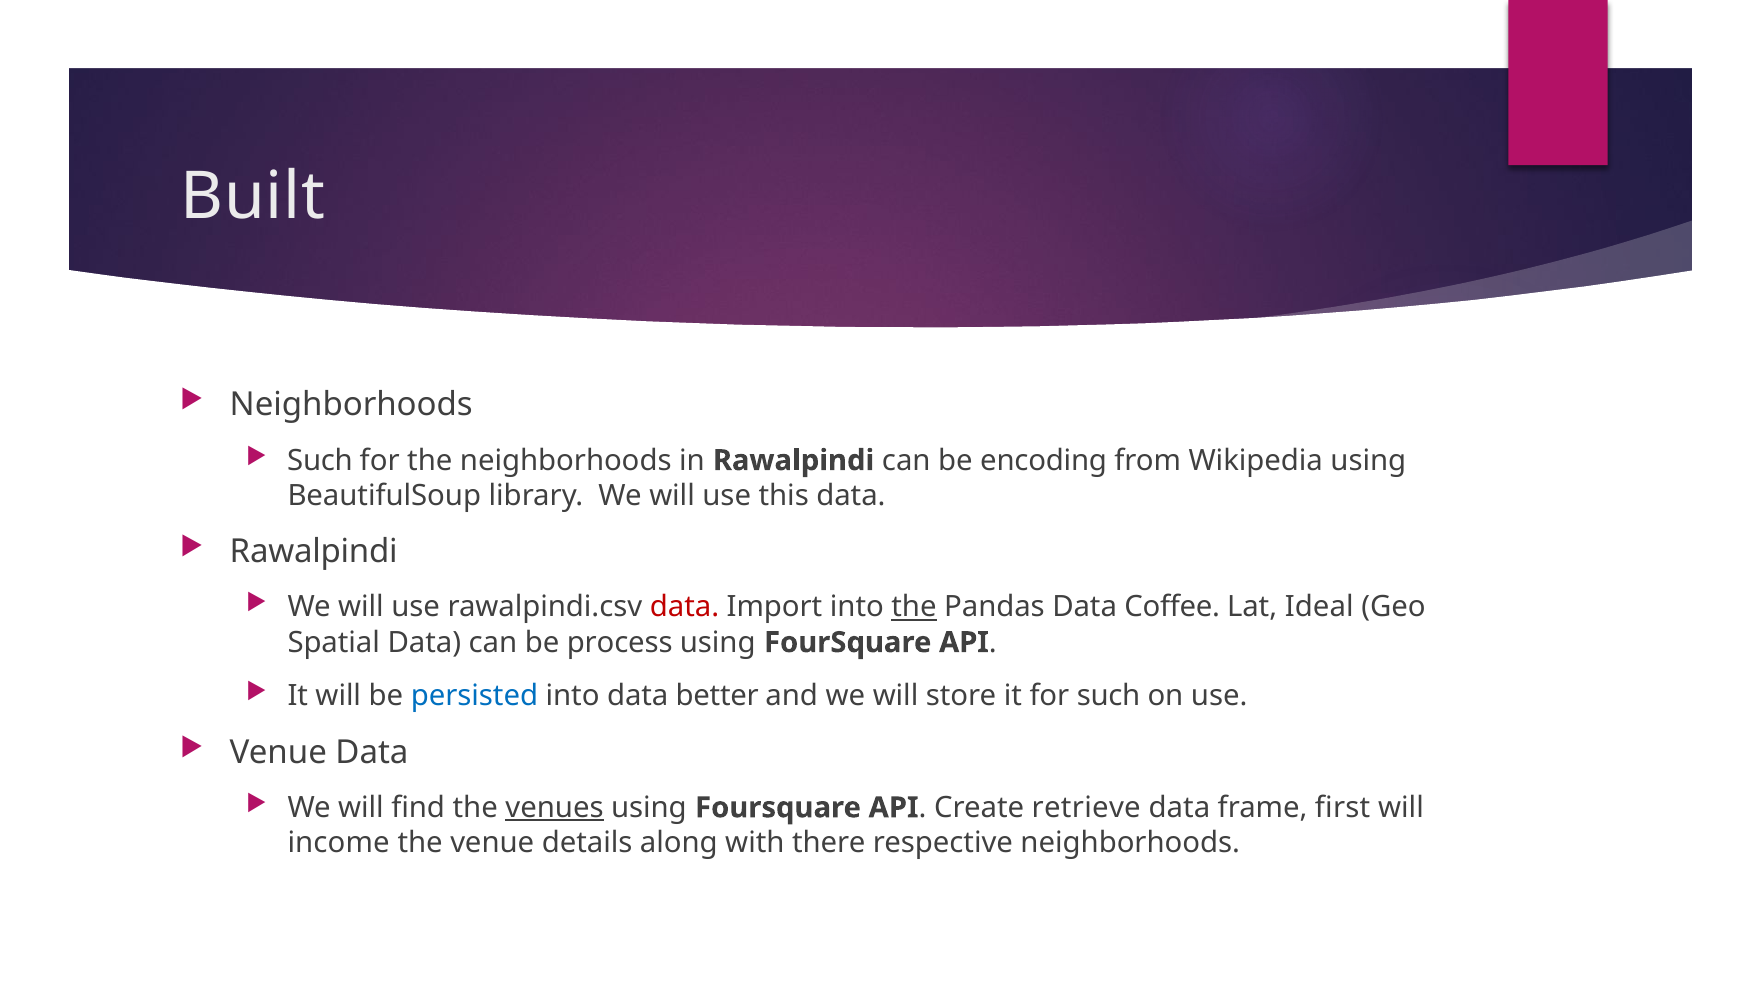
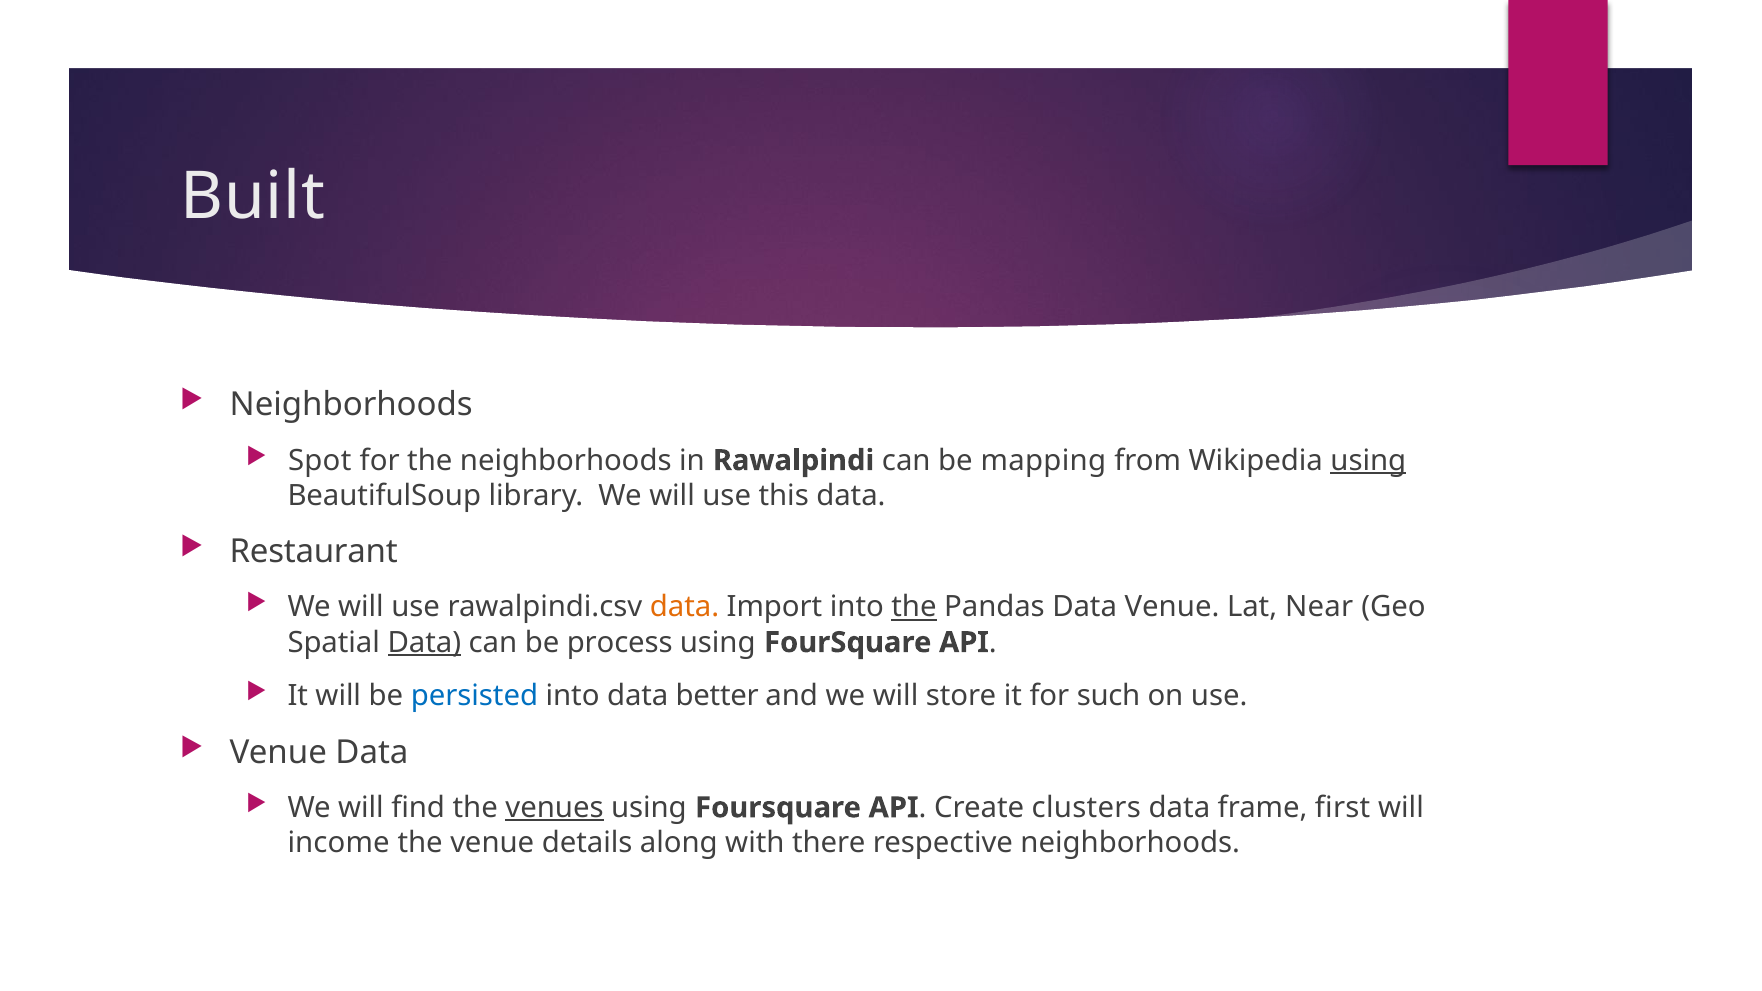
Such: Such -> Spot (320, 461)
encoding: encoding -> mapping (1043, 461)
using underline: none -> present (1368, 461)
Rawalpindi: Rawalpindi -> Restaurant (314, 552)
data colour: red -> orange (685, 607)
Data Coffee: Coffee -> Venue (1172, 607)
Ideal: Ideal -> Near (1319, 607)
Data underline: none -> present (424, 643)
retrieve: retrieve -> clusters (1086, 808)
